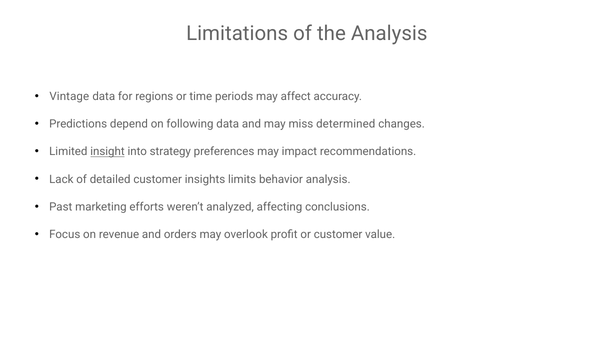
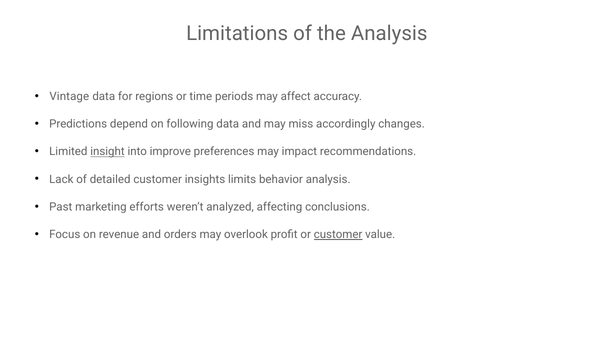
determined: determined -> accordingly (346, 124)
strategy: strategy -> improve (170, 152)
customer underline: none -> present (338, 235)
